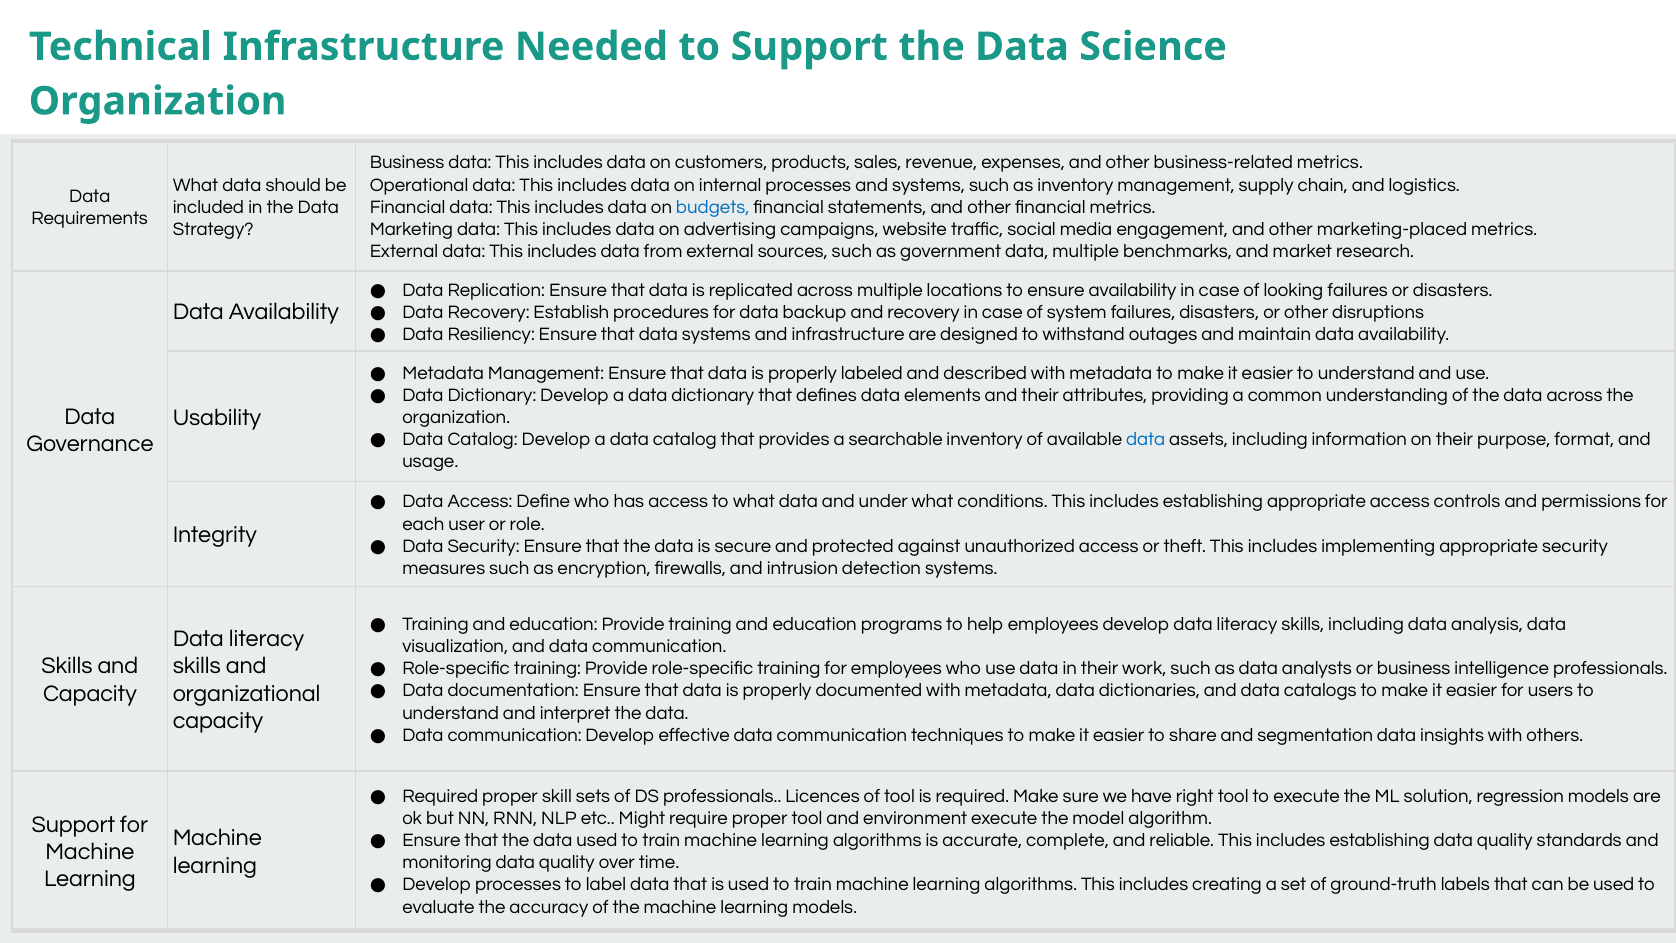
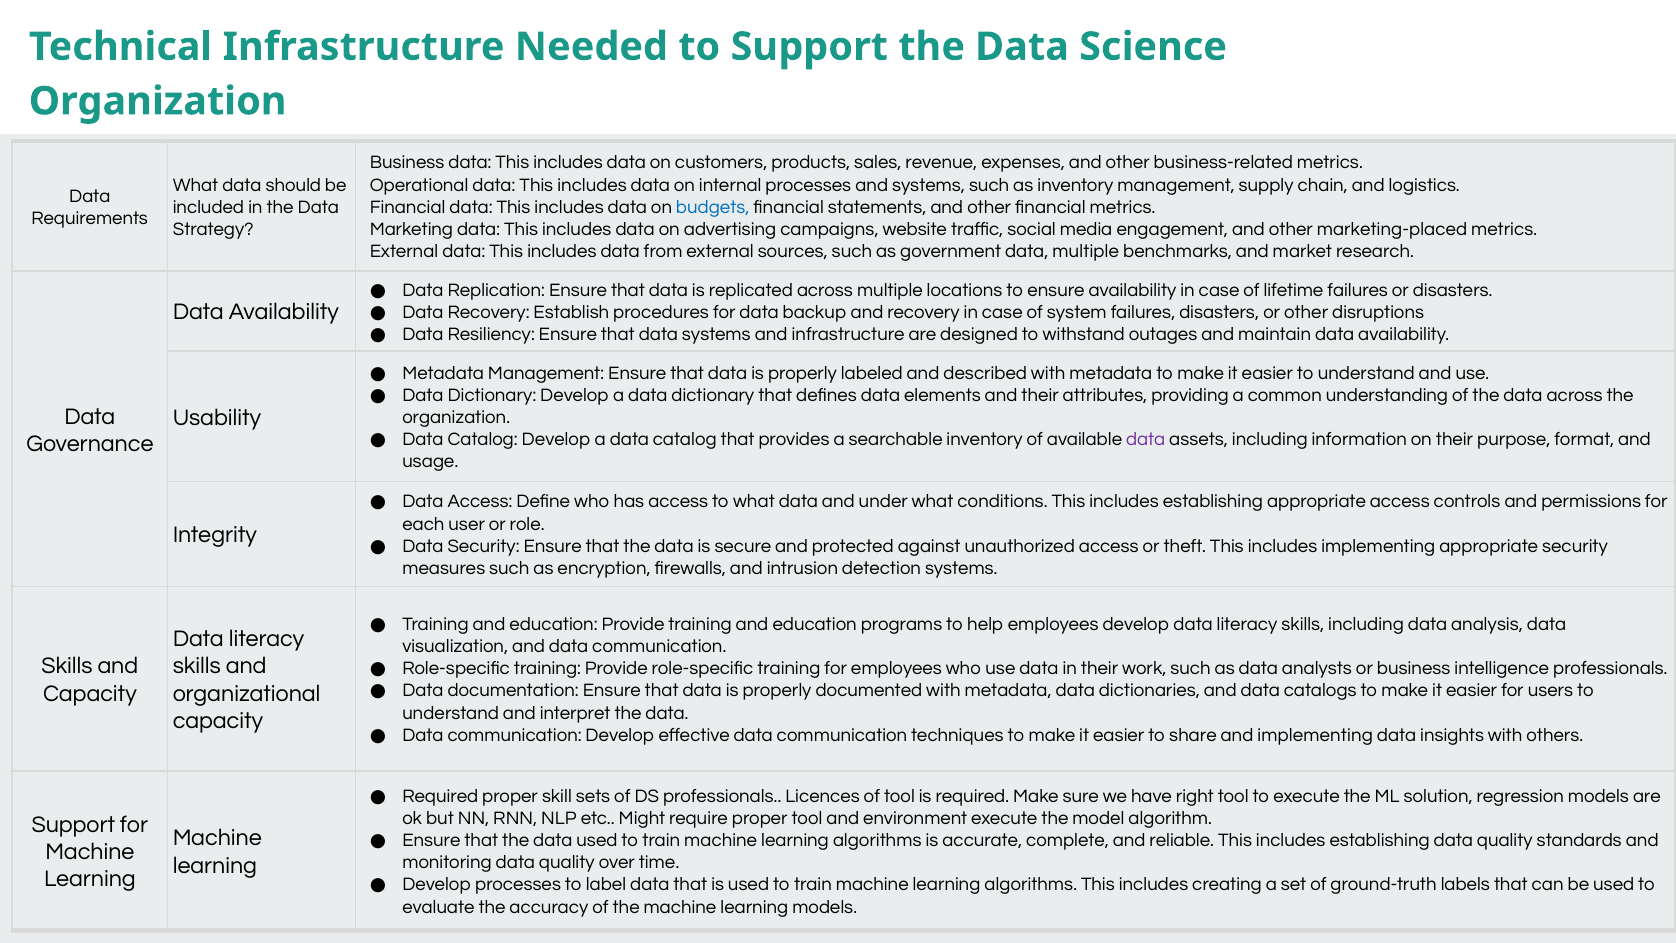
looking: looking -> lifetime (1294, 290)
data colour: blue -> purple (1146, 439)
and segmentation: segmentation -> implementing (1315, 735)
